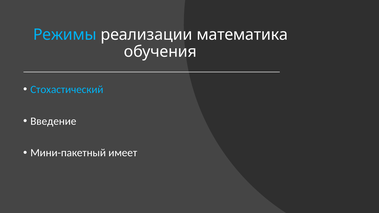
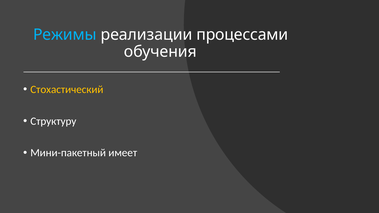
математика: математика -> процессами (242, 35)
Стохастический colour: light blue -> yellow (67, 90)
Введение: Введение -> Структуру (53, 121)
